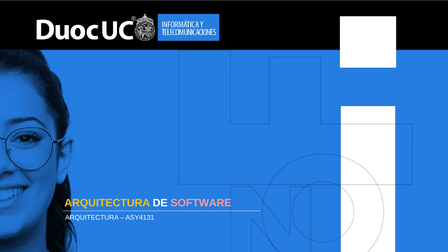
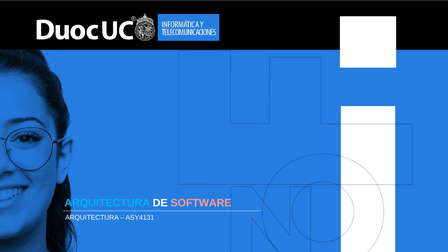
ARQUITECTURA colour: yellow -> light blue (107, 203)
